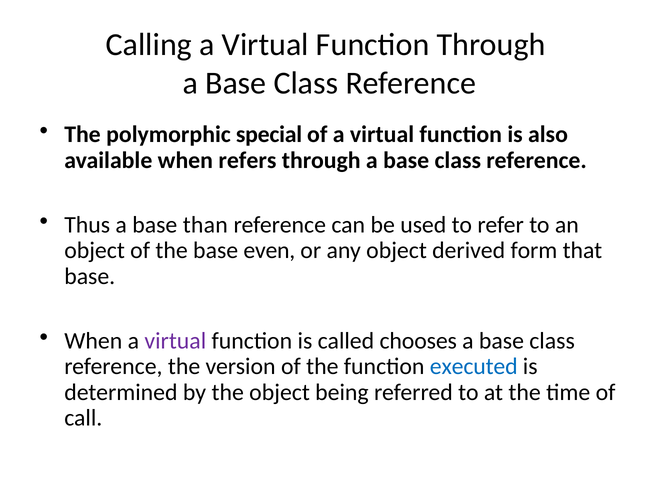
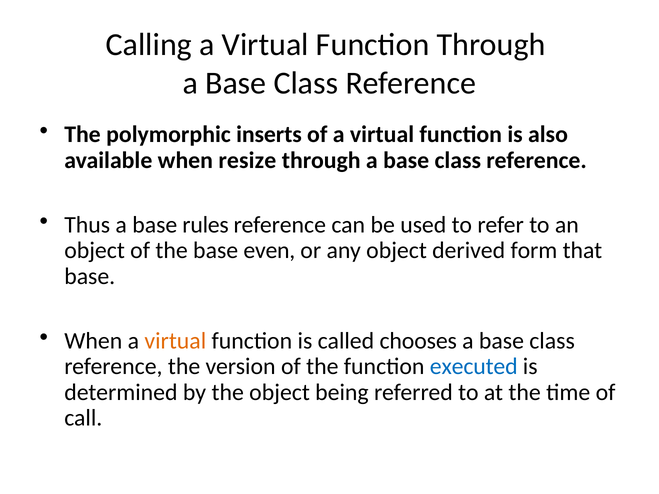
special: special -> inserts (269, 135)
refers: refers -> resize (247, 160)
than: than -> rules (206, 225)
virtual colour: purple -> orange (175, 341)
